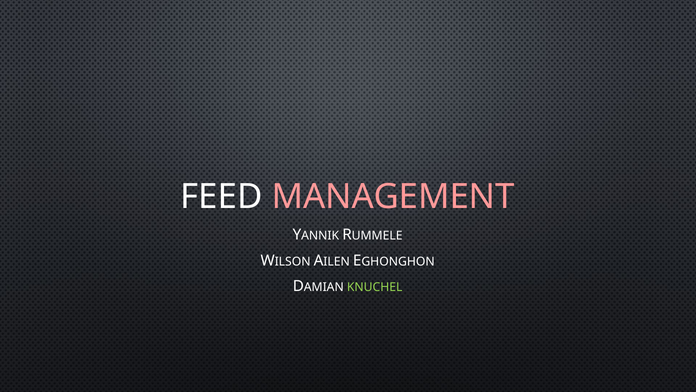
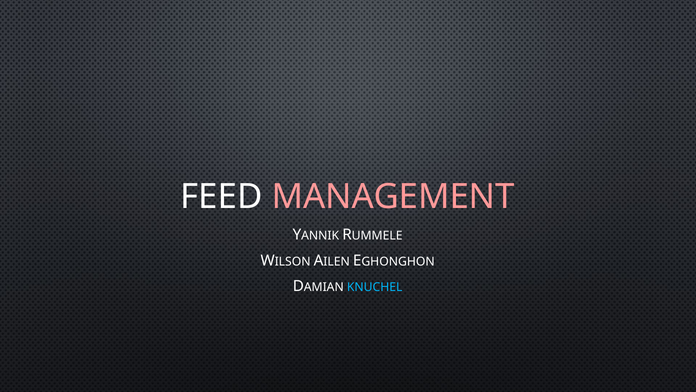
KNUCHEL colour: light green -> light blue (375, 287)
